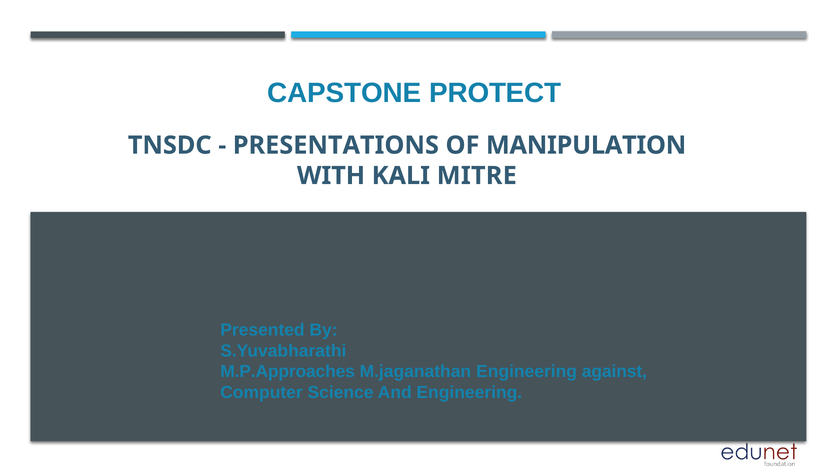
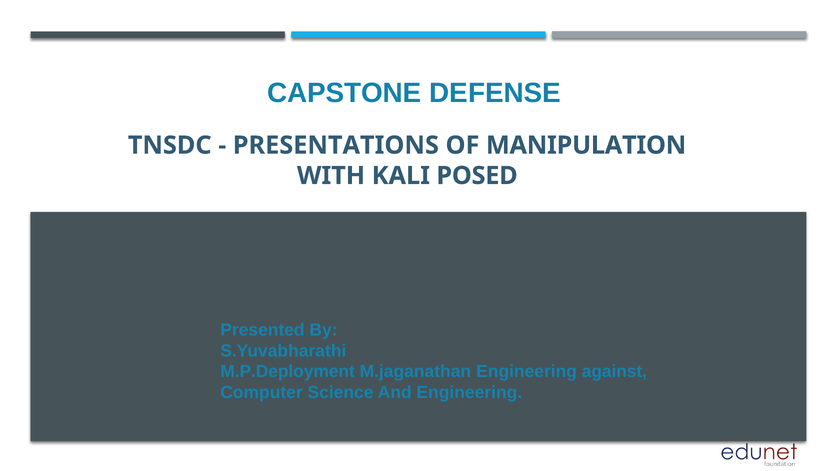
PROTECT: PROTECT -> DEFENSE (495, 93)
MITRE: MITRE -> POSED (477, 176)
M.P.Approaches: M.P.Approaches -> M.P.Deployment (288, 372)
